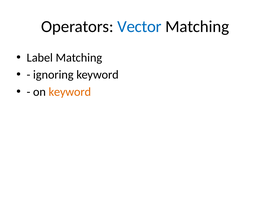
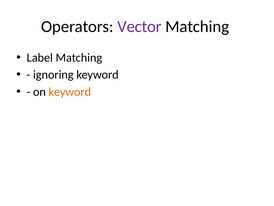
Vector colour: blue -> purple (139, 27)
